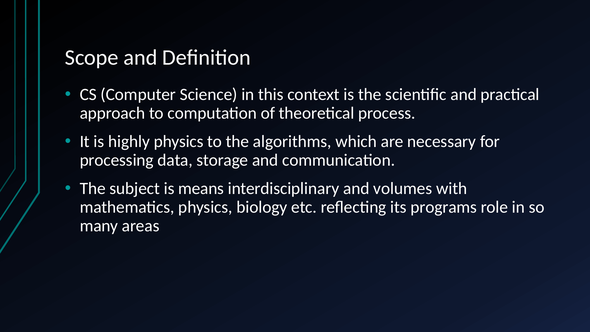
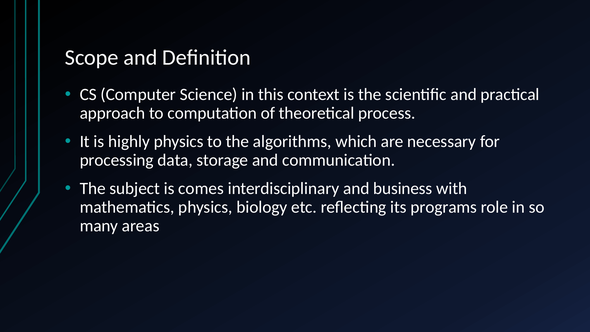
means: means -> comes (201, 189)
volumes: volumes -> business (403, 189)
